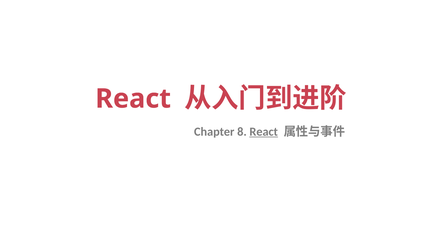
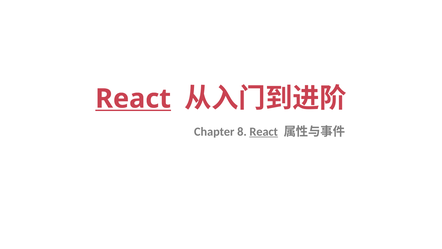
React underline: none -> present (133, 99)
